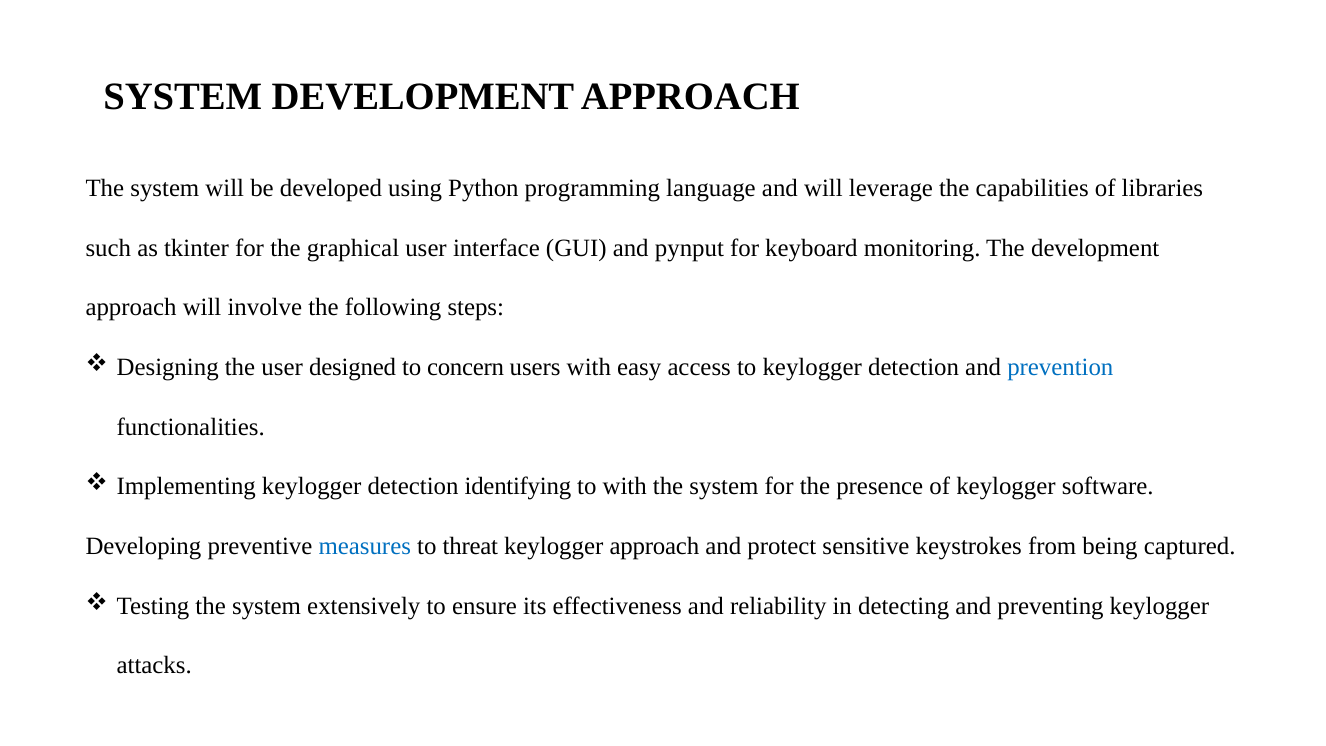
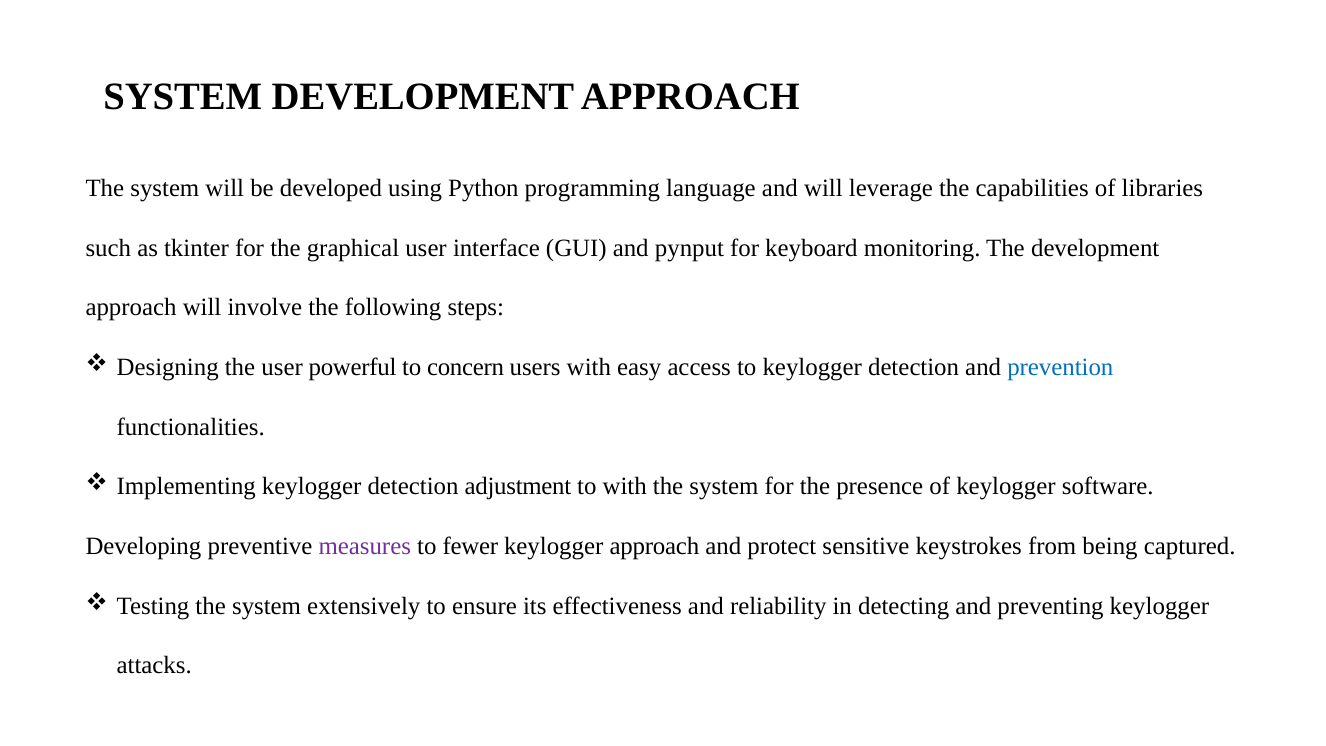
designed: designed -> powerful (353, 367)
identifying: identifying -> adjustment (518, 486)
measures colour: blue -> purple (365, 546)
threat: threat -> fewer (470, 546)
